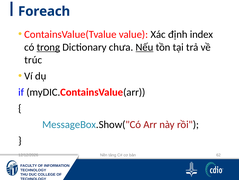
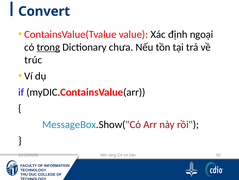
Foreach: Foreach -> Convert (44, 11)
index: index -> ngoại (201, 34)
Nếu underline: present -> none (144, 47)
